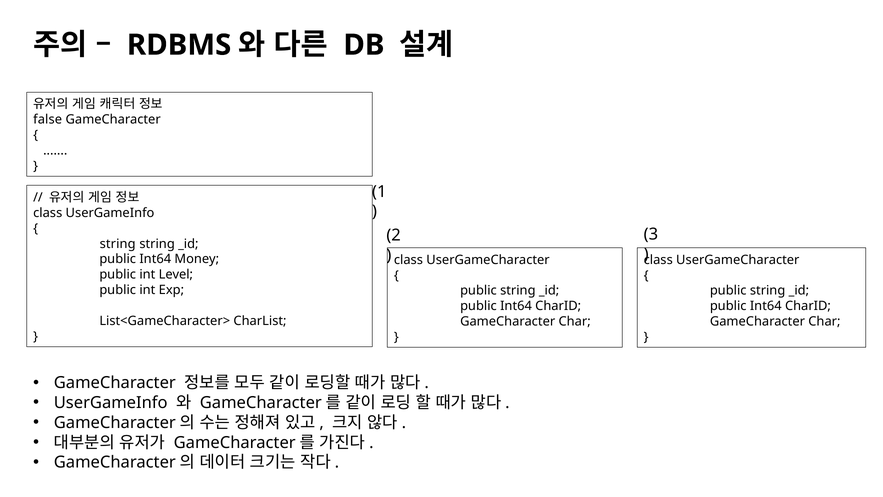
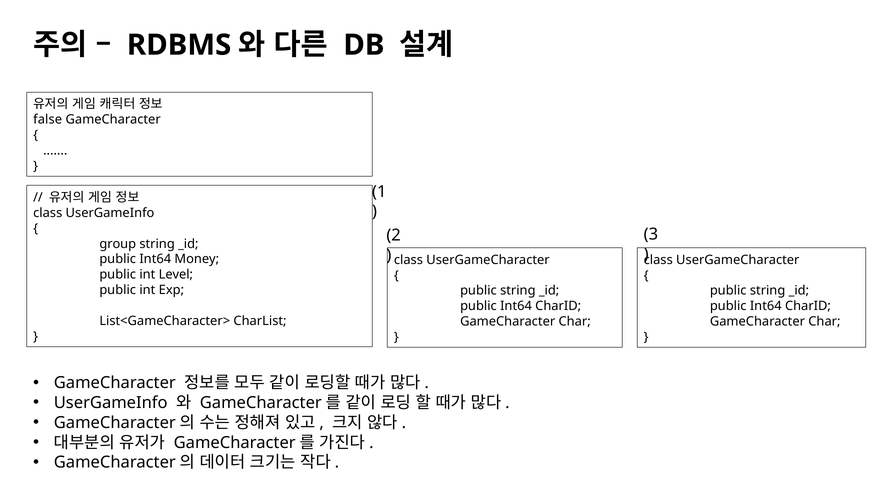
string: string -> group (118, 244)
